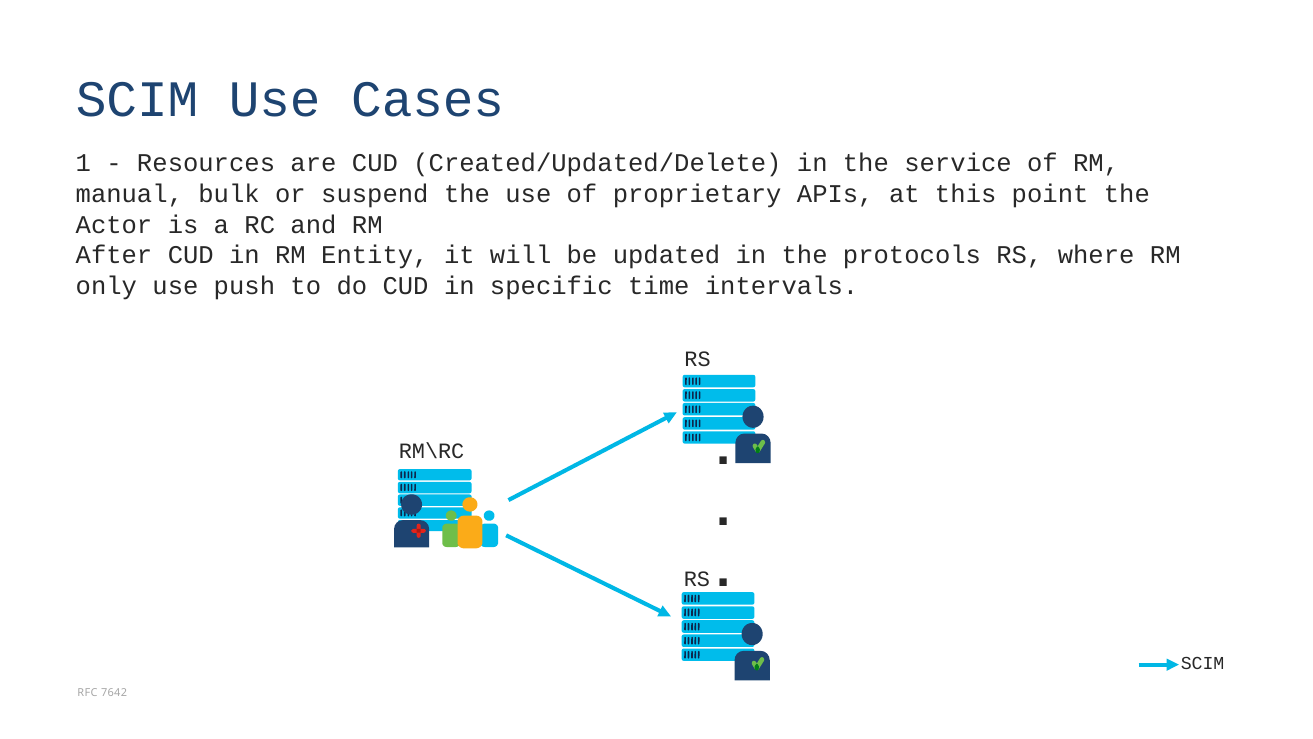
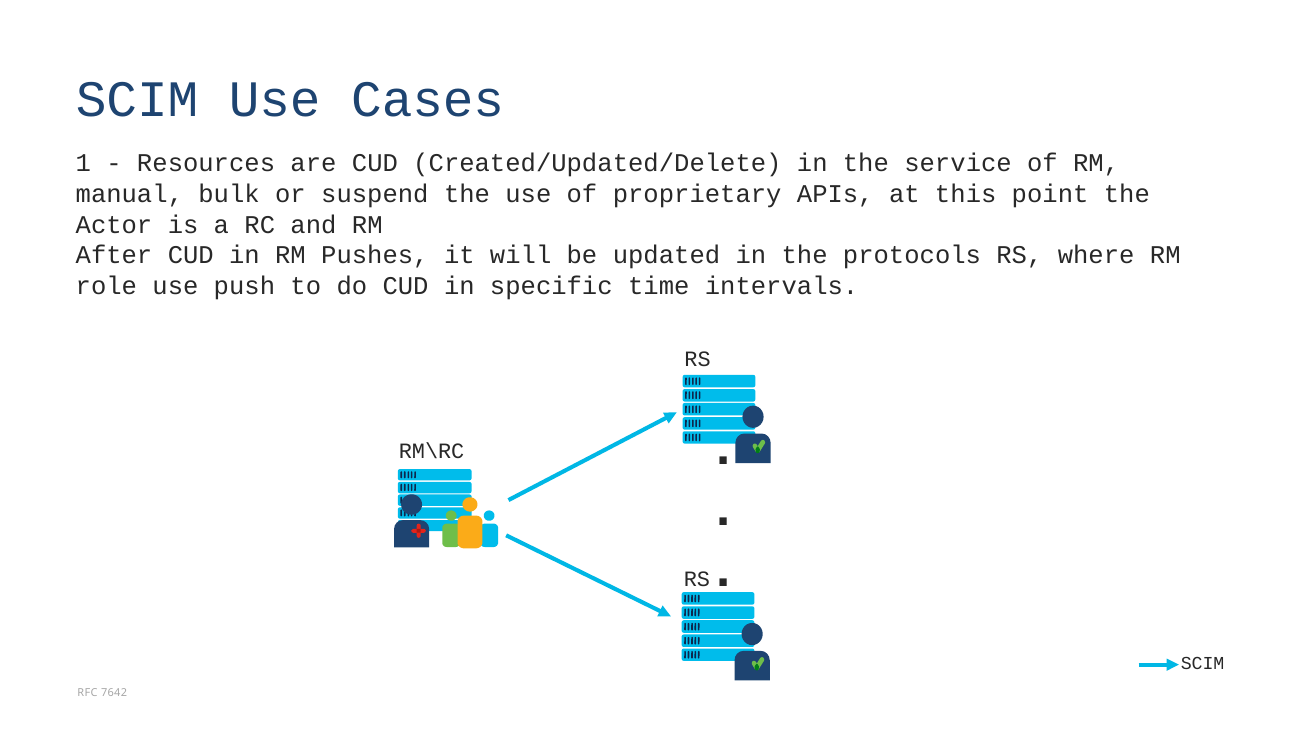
Entity: Entity -> Pushes (375, 255)
only: only -> role (106, 286)
